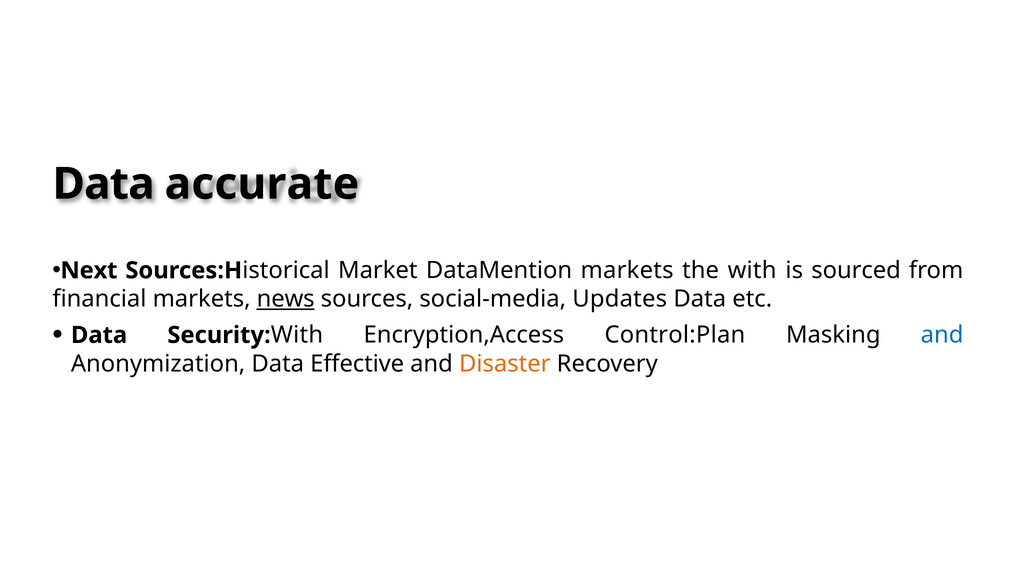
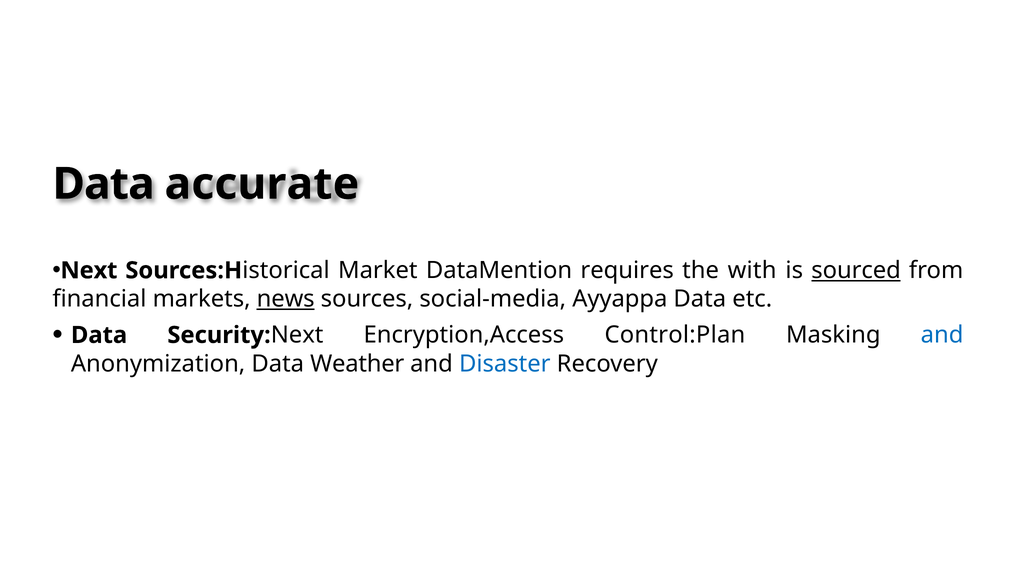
DataMention markets: markets -> requires (627, 270)
sourced underline: none -> present (856, 270)
Updates: Updates -> Ayyappa (620, 299)
With: With -> Next (297, 335)
Effective: Effective -> Weather (357, 363)
Disaster colour: orange -> blue (505, 363)
